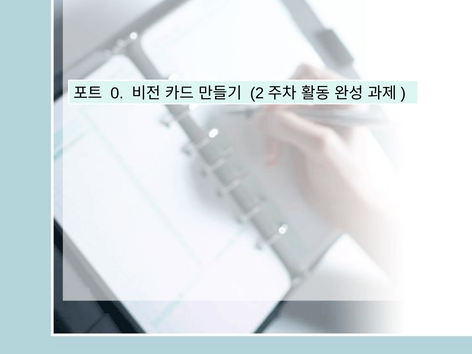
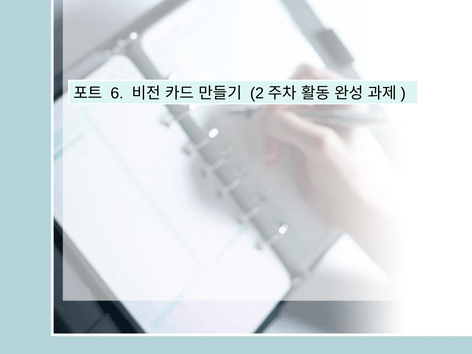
0: 0 -> 6 (117, 93)
